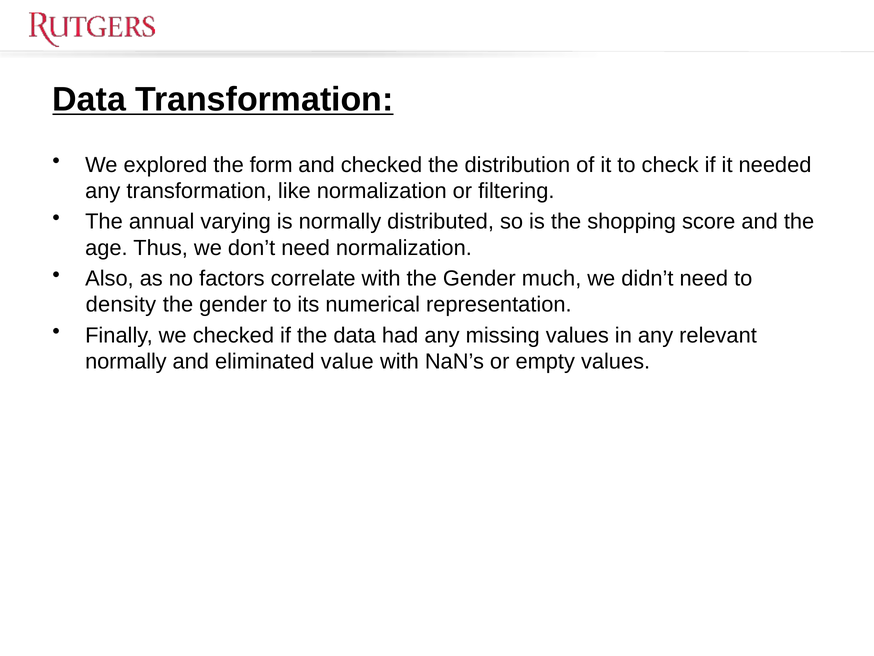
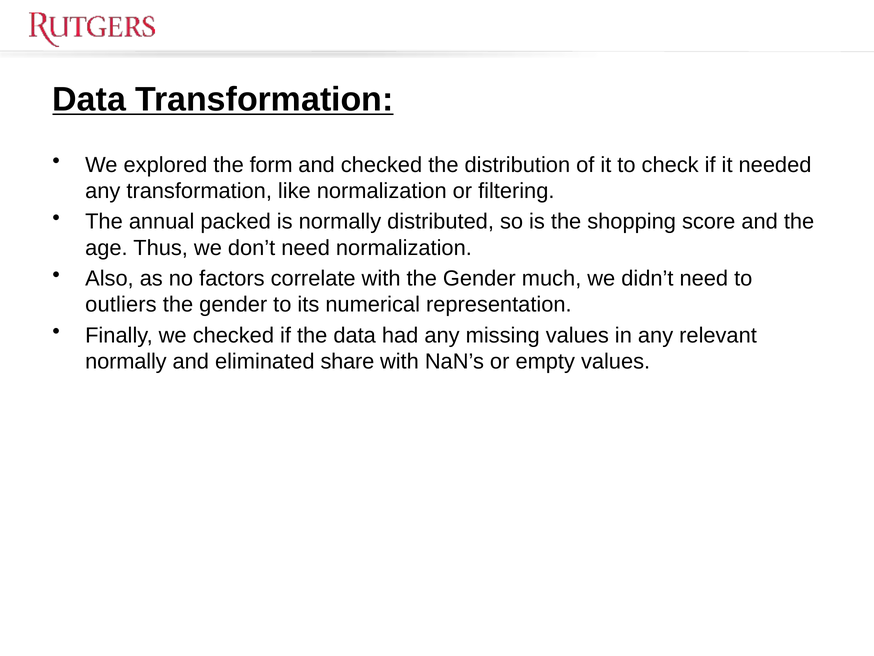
varying: varying -> packed (236, 221)
density: density -> outliers (121, 305)
value: value -> share (347, 361)
